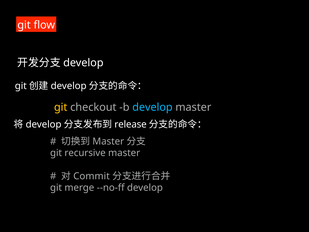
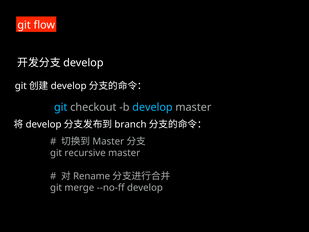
git colour: yellow -> light blue (61, 107)
release: release -> branch (130, 124)
Commit: Commit -> Rename (92, 176)
